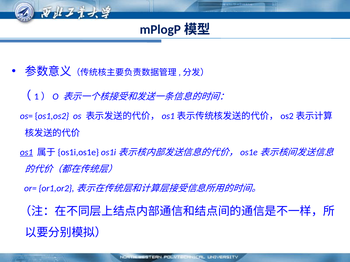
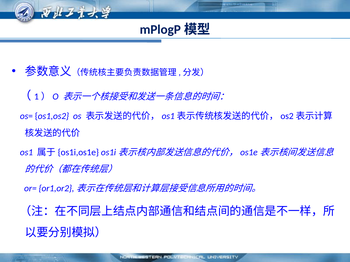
os1 underline: present -> none (26, 153)
